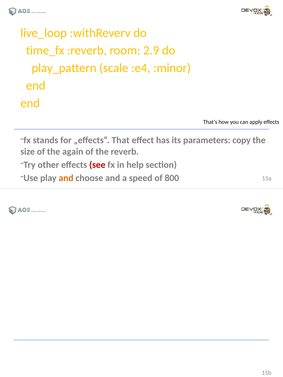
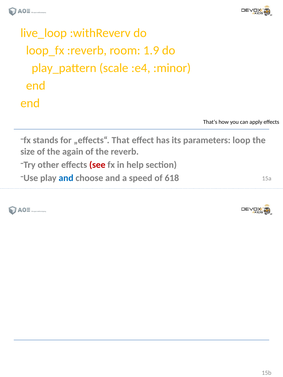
time_fx: time_fx -> loop_fx (45, 50)
2.9: 2.9 -> 1.9 (151, 50)
copy: copy -> loop (241, 140)
and colour: orange -> blue (66, 178)
800: 800 -> 618 (172, 178)
